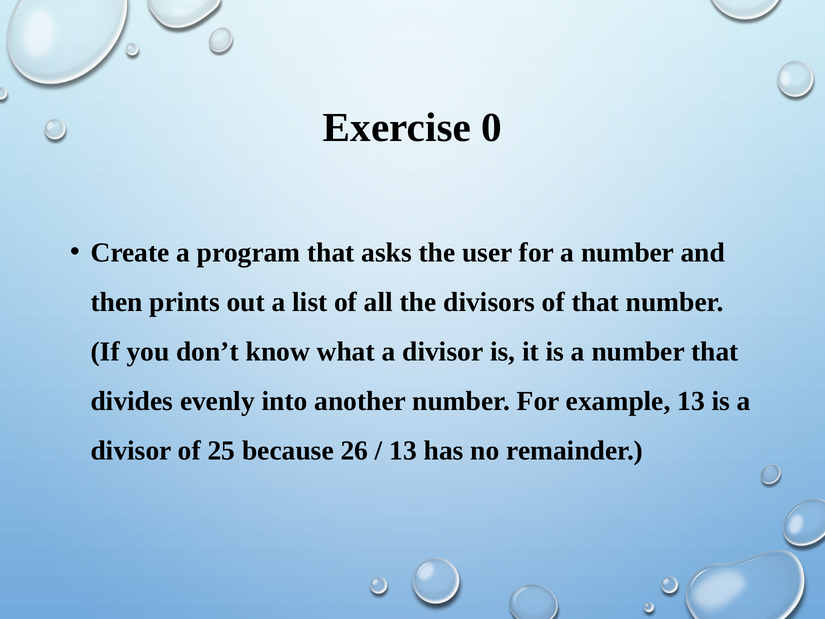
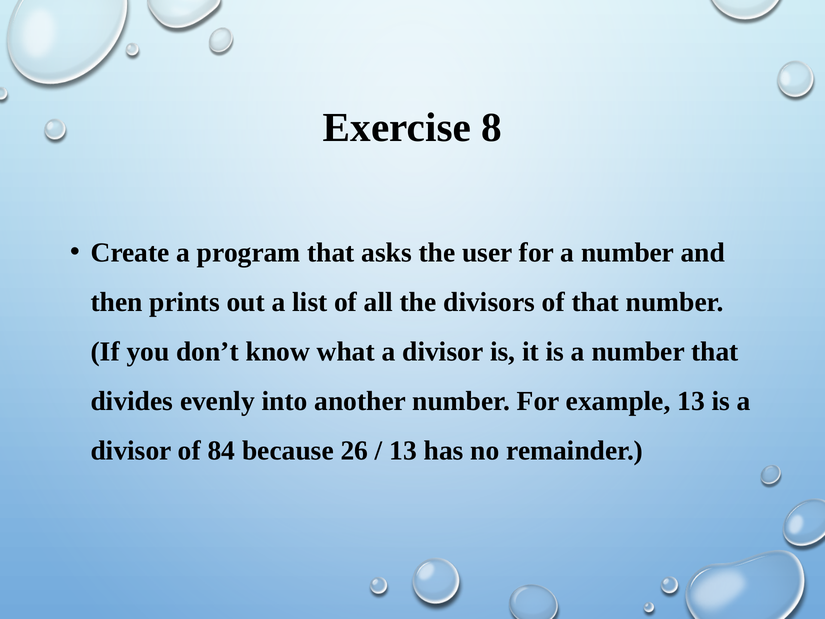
0: 0 -> 8 (492, 128)
25: 25 -> 84 (221, 451)
